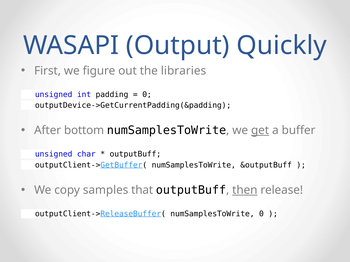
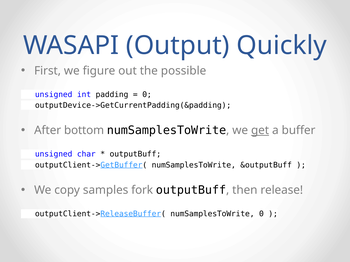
libraries: libraries -> possible (184, 71)
that: that -> fork (142, 190)
then underline: present -> none (245, 190)
